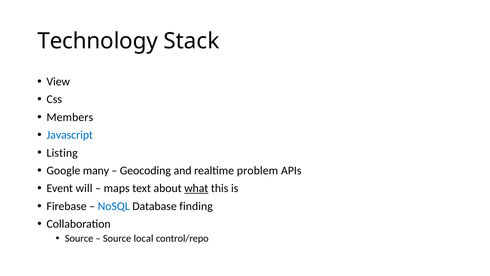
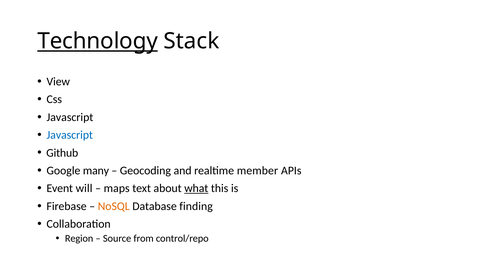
Technology underline: none -> present (98, 41)
Members: Members -> Javascript (70, 117)
Listing: Listing -> Github (62, 153)
problem: problem -> member (257, 170)
NoSQL colour: blue -> orange (114, 206)
Source: Source -> Region (79, 238)
local: local -> from (144, 238)
